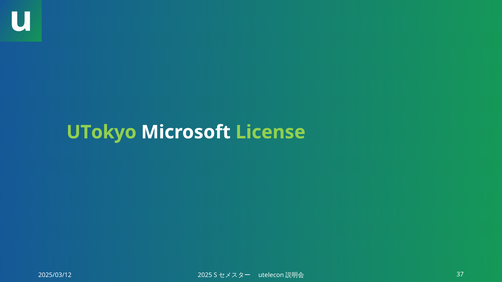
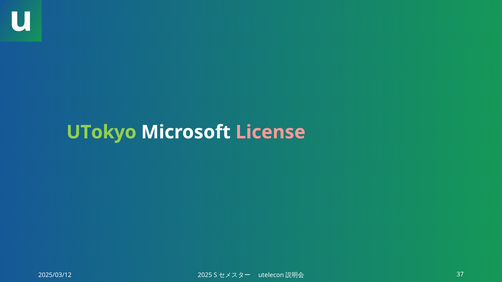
License colour: light green -> pink (270, 132)
